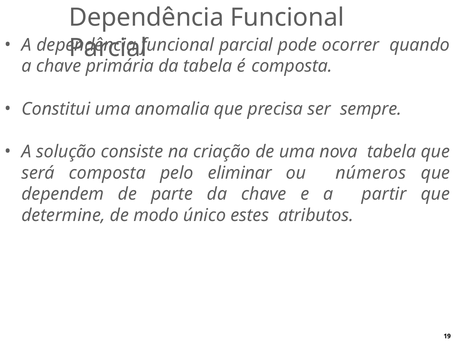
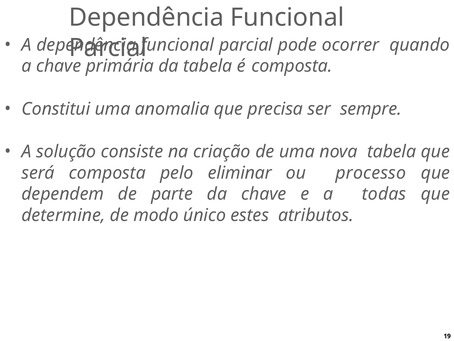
números: números -> processo (371, 173)
partir: partir -> todas (384, 194)
